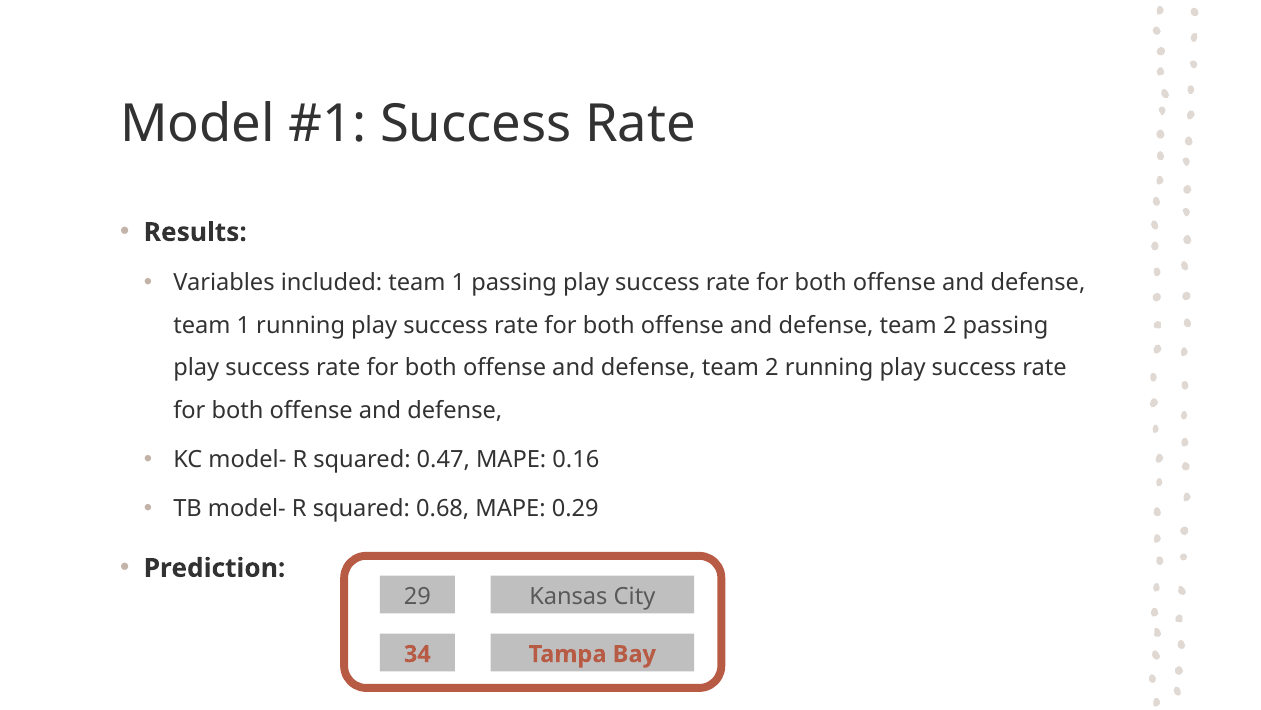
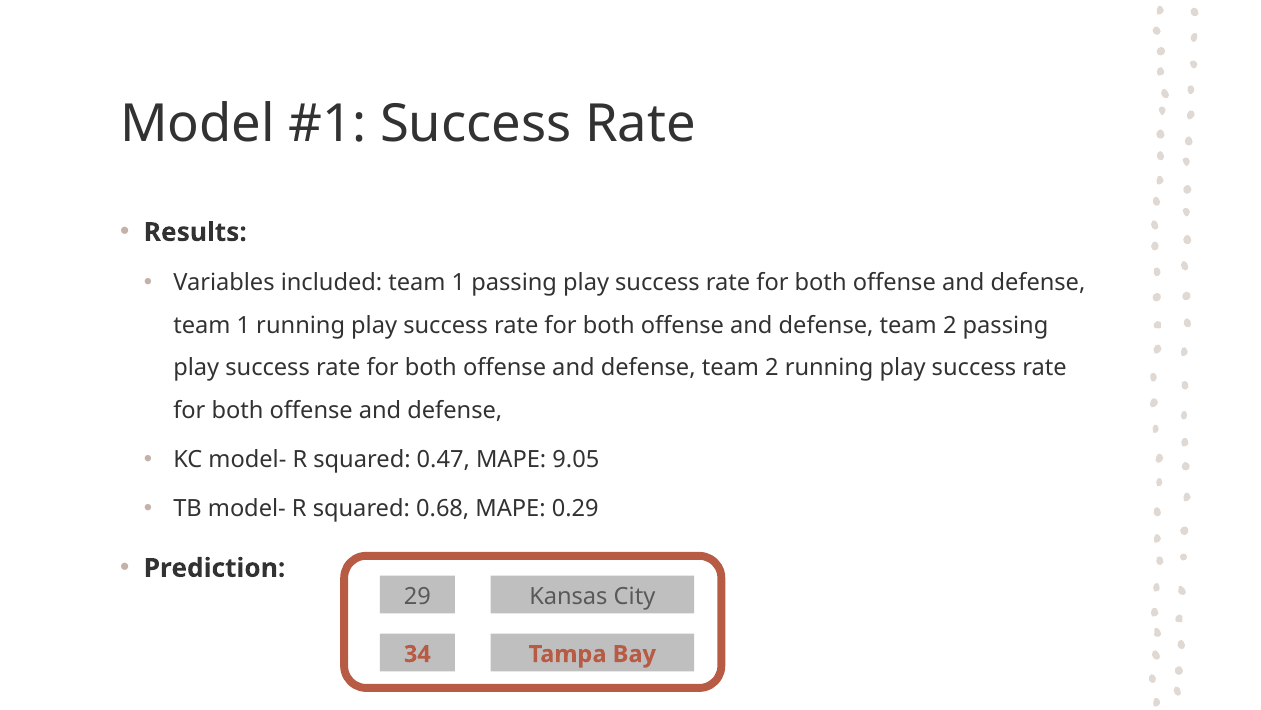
0.16: 0.16 -> 9.05 (576, 459)
